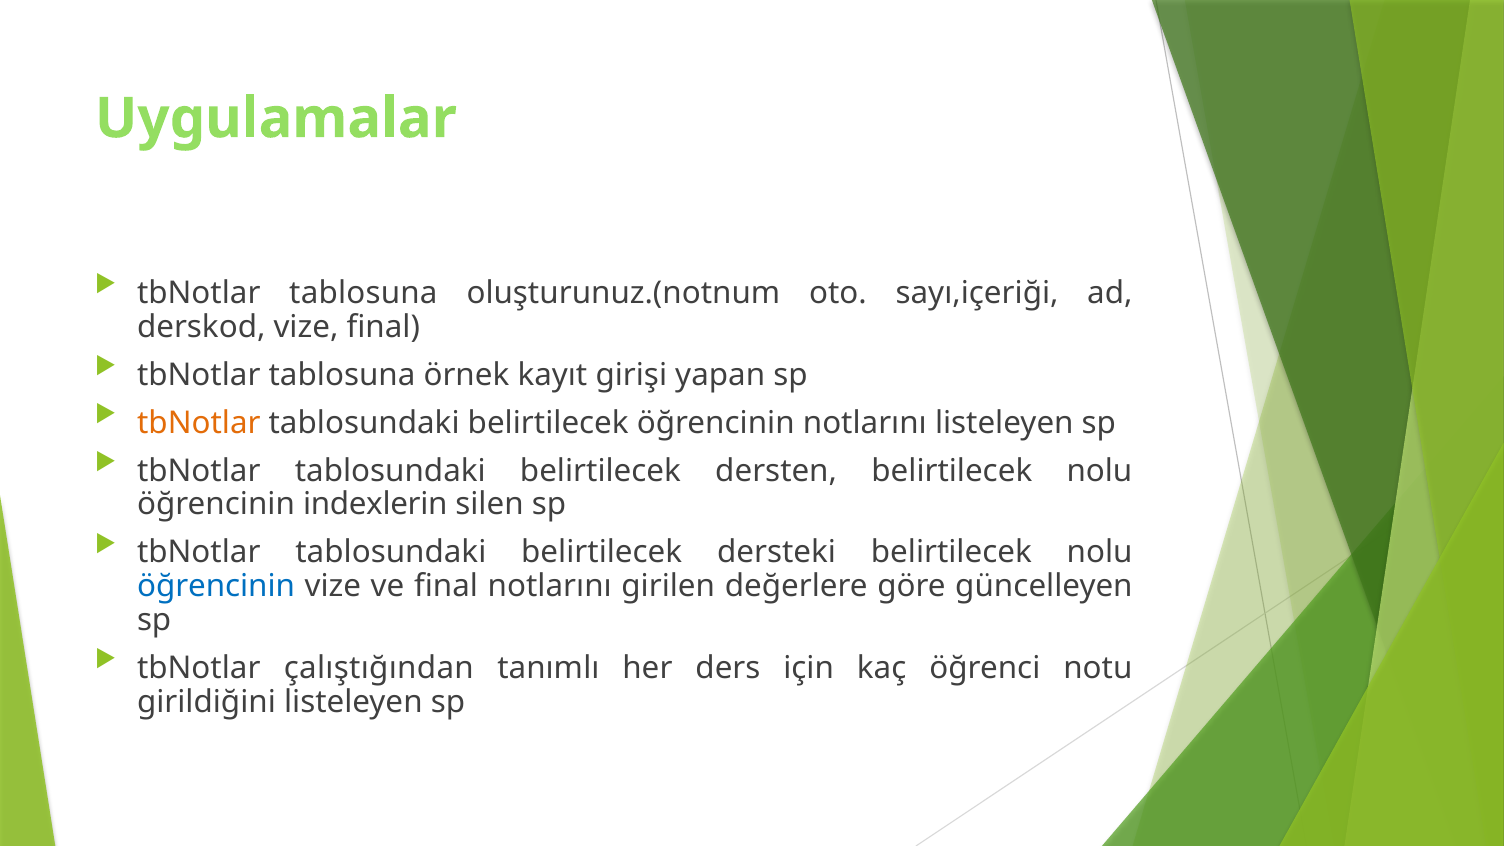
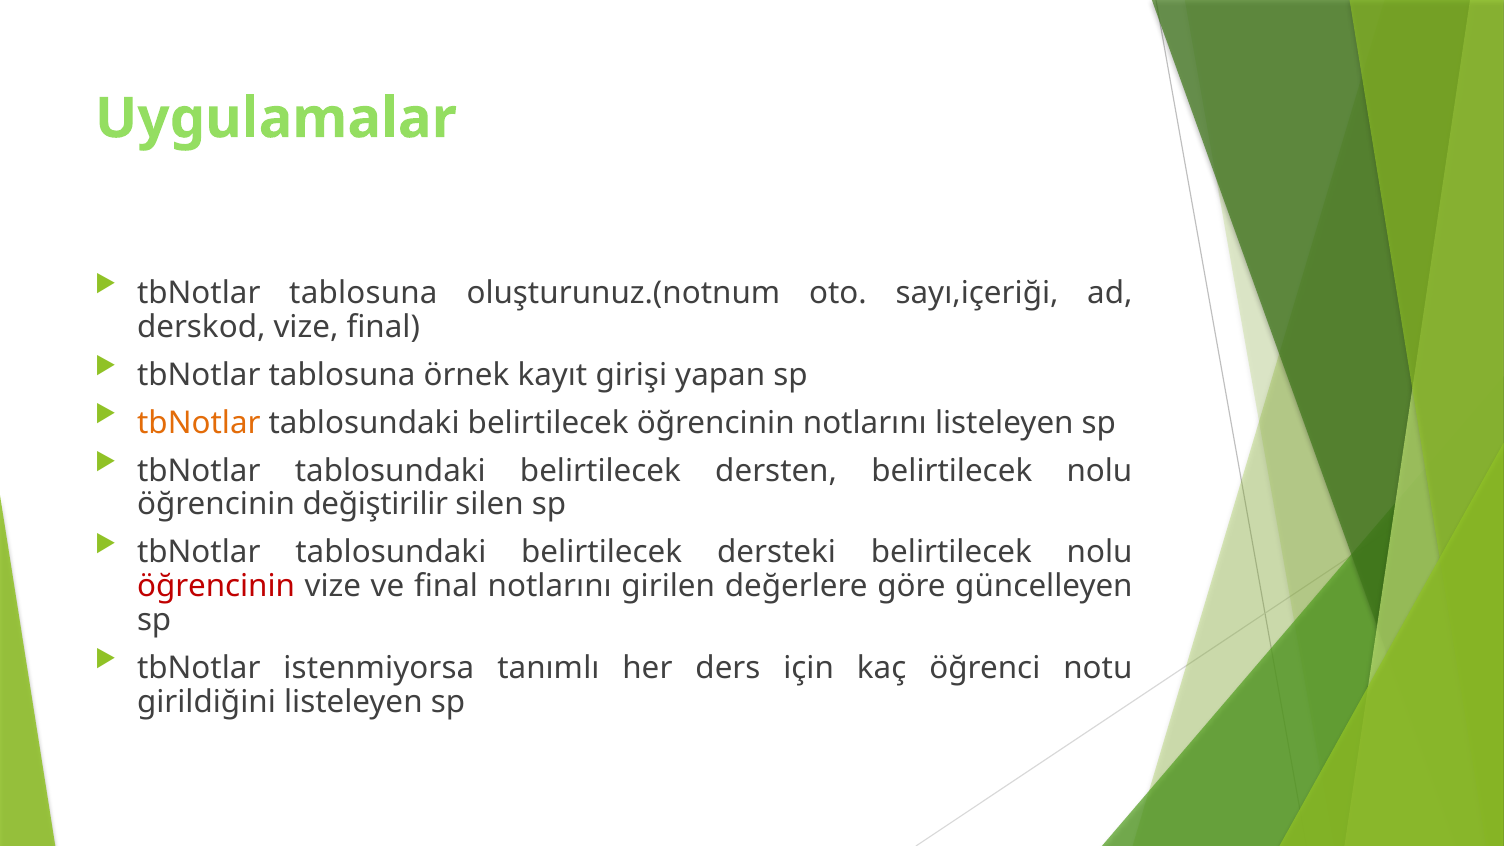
indexlerin: indexlerin -> değiştirilir (375, 505)
öğrencinin colour: blue -> red (216, 586)
çalıştığından: çalıştığından -> istenmiyorsa (379, 668)
